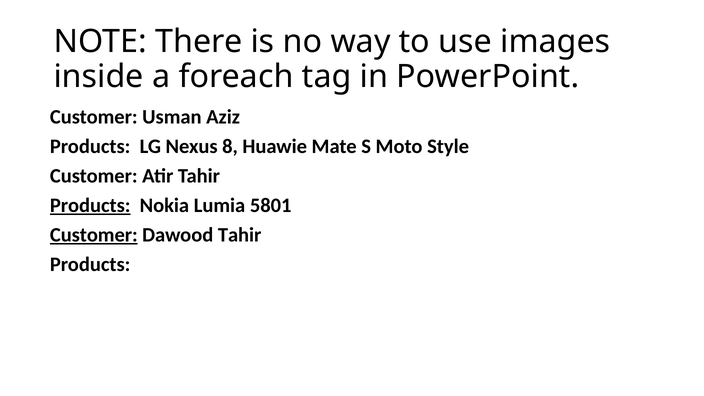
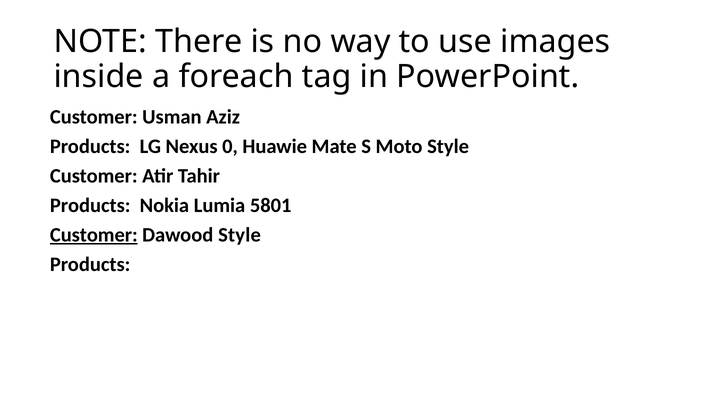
8: 8 -> 0 (230, 146)
Products underline: present -> none (90, 205)
Dawood Tahir: Tahir -> Style (239, 235)
